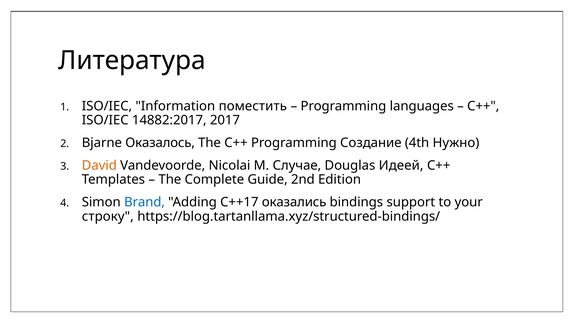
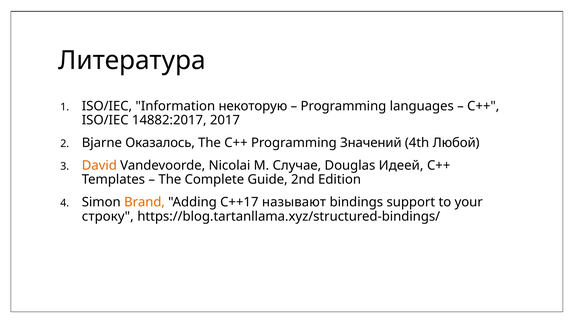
поместить: поместить -> некоторую (253, 106)
Создание: Создание -> Значений (371, 143)
Нужно: Нужно -> Любой (456, 143)
Brand colour: blue -> orange (145, 202)
оказались: оказались -> называют (294, 202)
